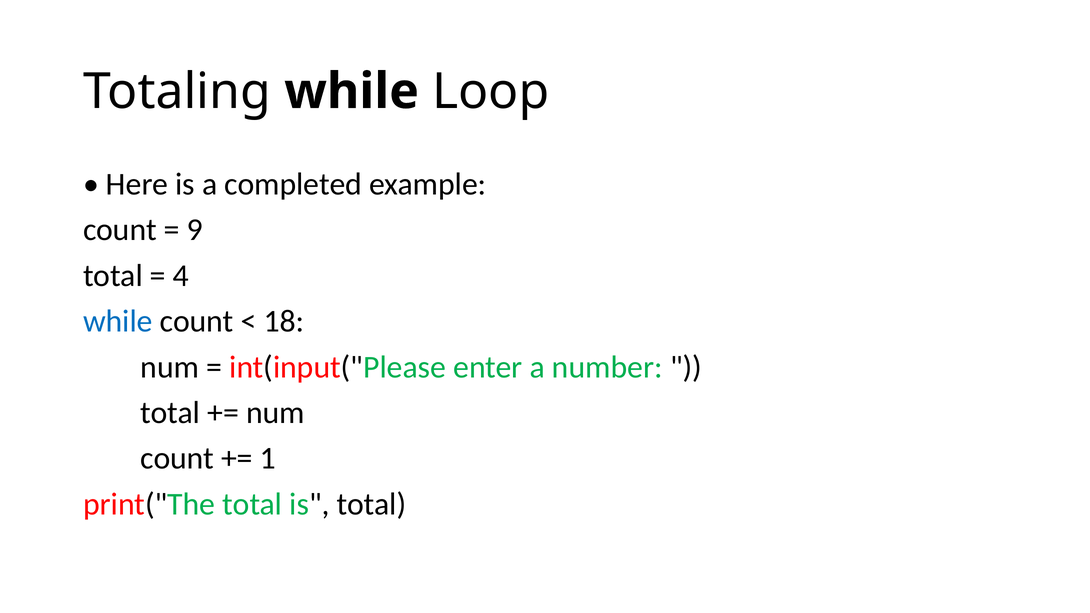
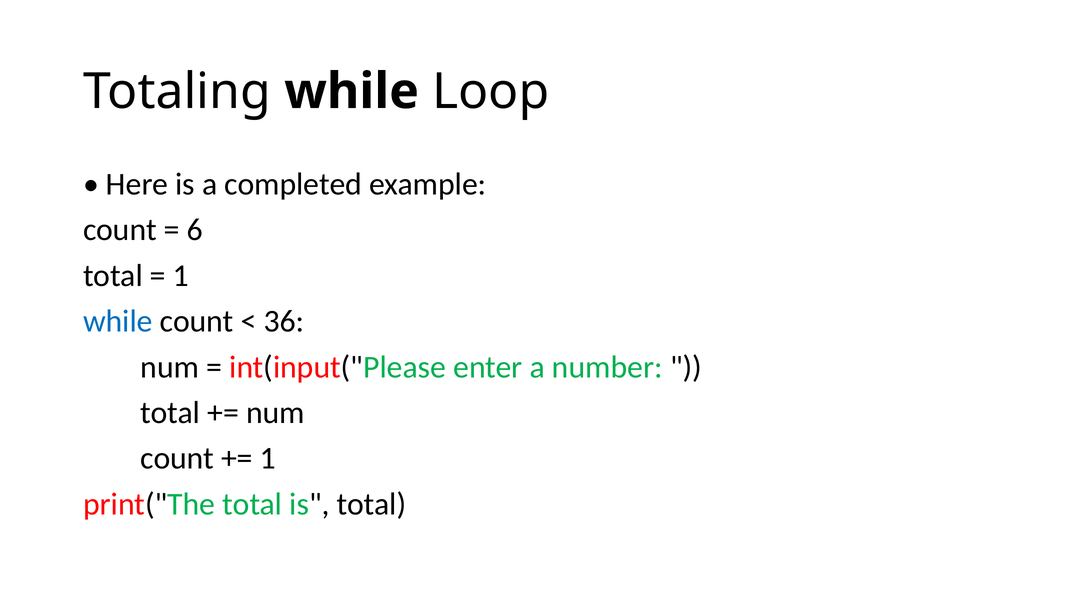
9: 9 -> 6 (195, 230)
4: 4 -> 1 (181, 276)
18: 18 -> 36 (284, 321)
